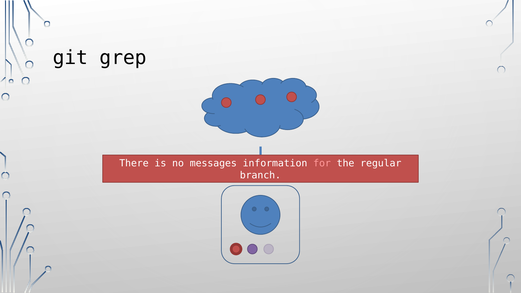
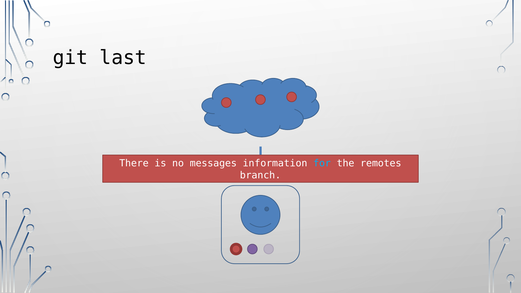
grep: grep -> last (123, 58)
for colour: pink -> light blue (322, 163)
regular: regular -> remotes (381, 163)
